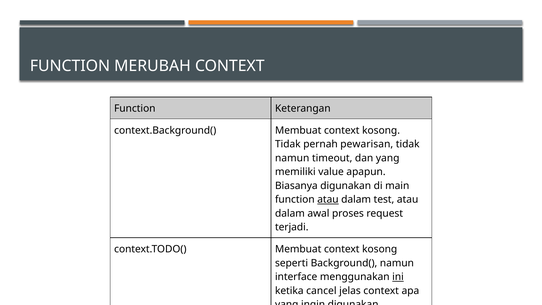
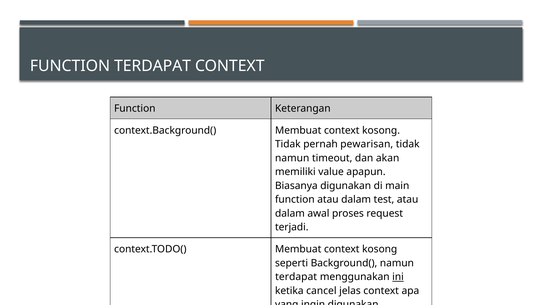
FUNCTION MERUBAH: MERUBAH -> TERDAPAT (153, 66)
dan yang: yang -> akan (388, 158)
atau underline: present -> none (328, 200)
interface: interface -> terdapat (296, 277)
